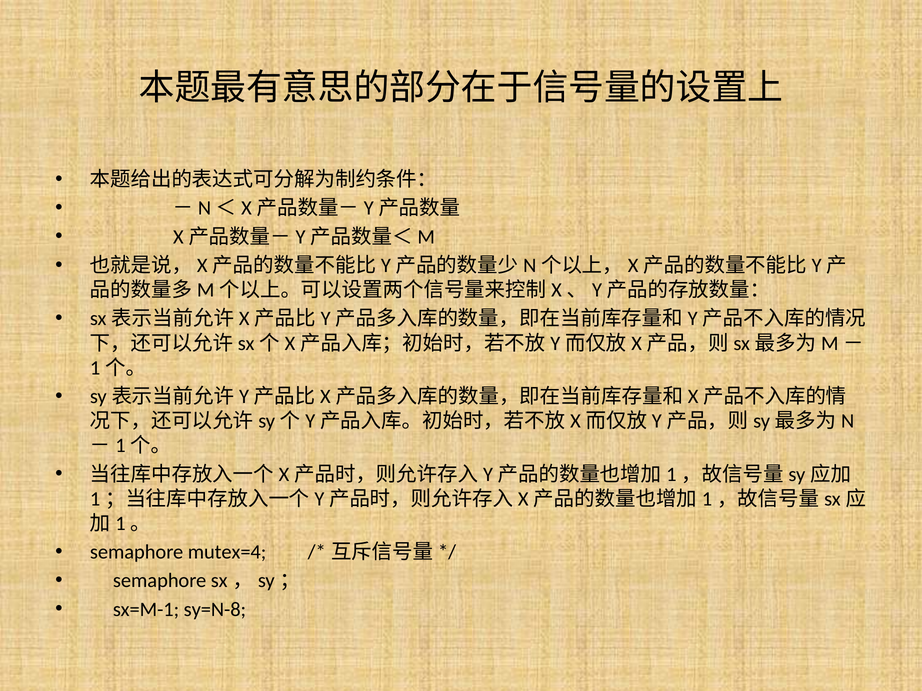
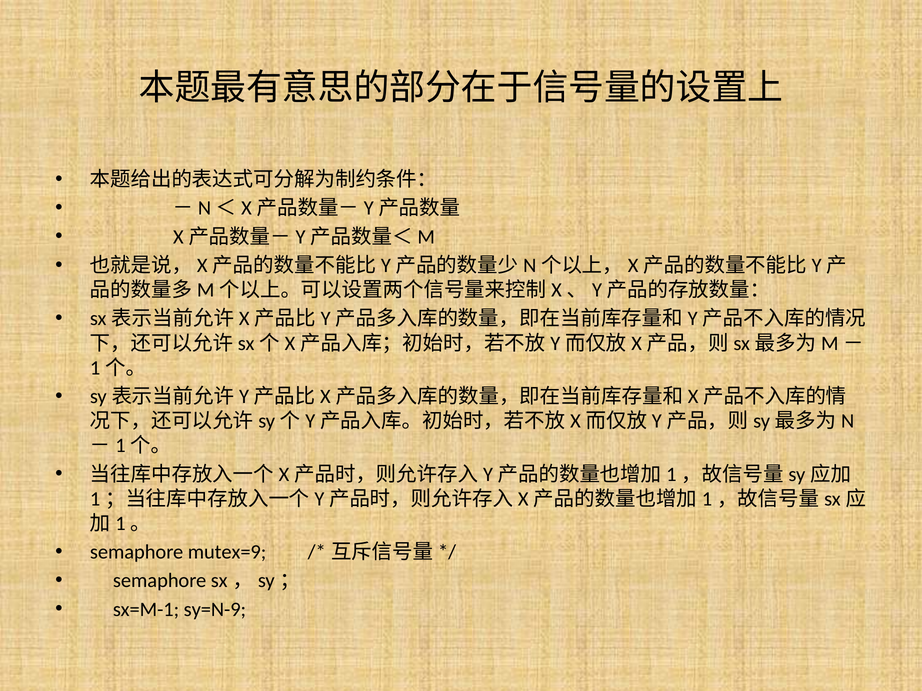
mutex=4: mutex=4 -> mutex=9 (227, 552)
sy=N-8: sy=N-8 -> sy=N-9 (215, 610)
